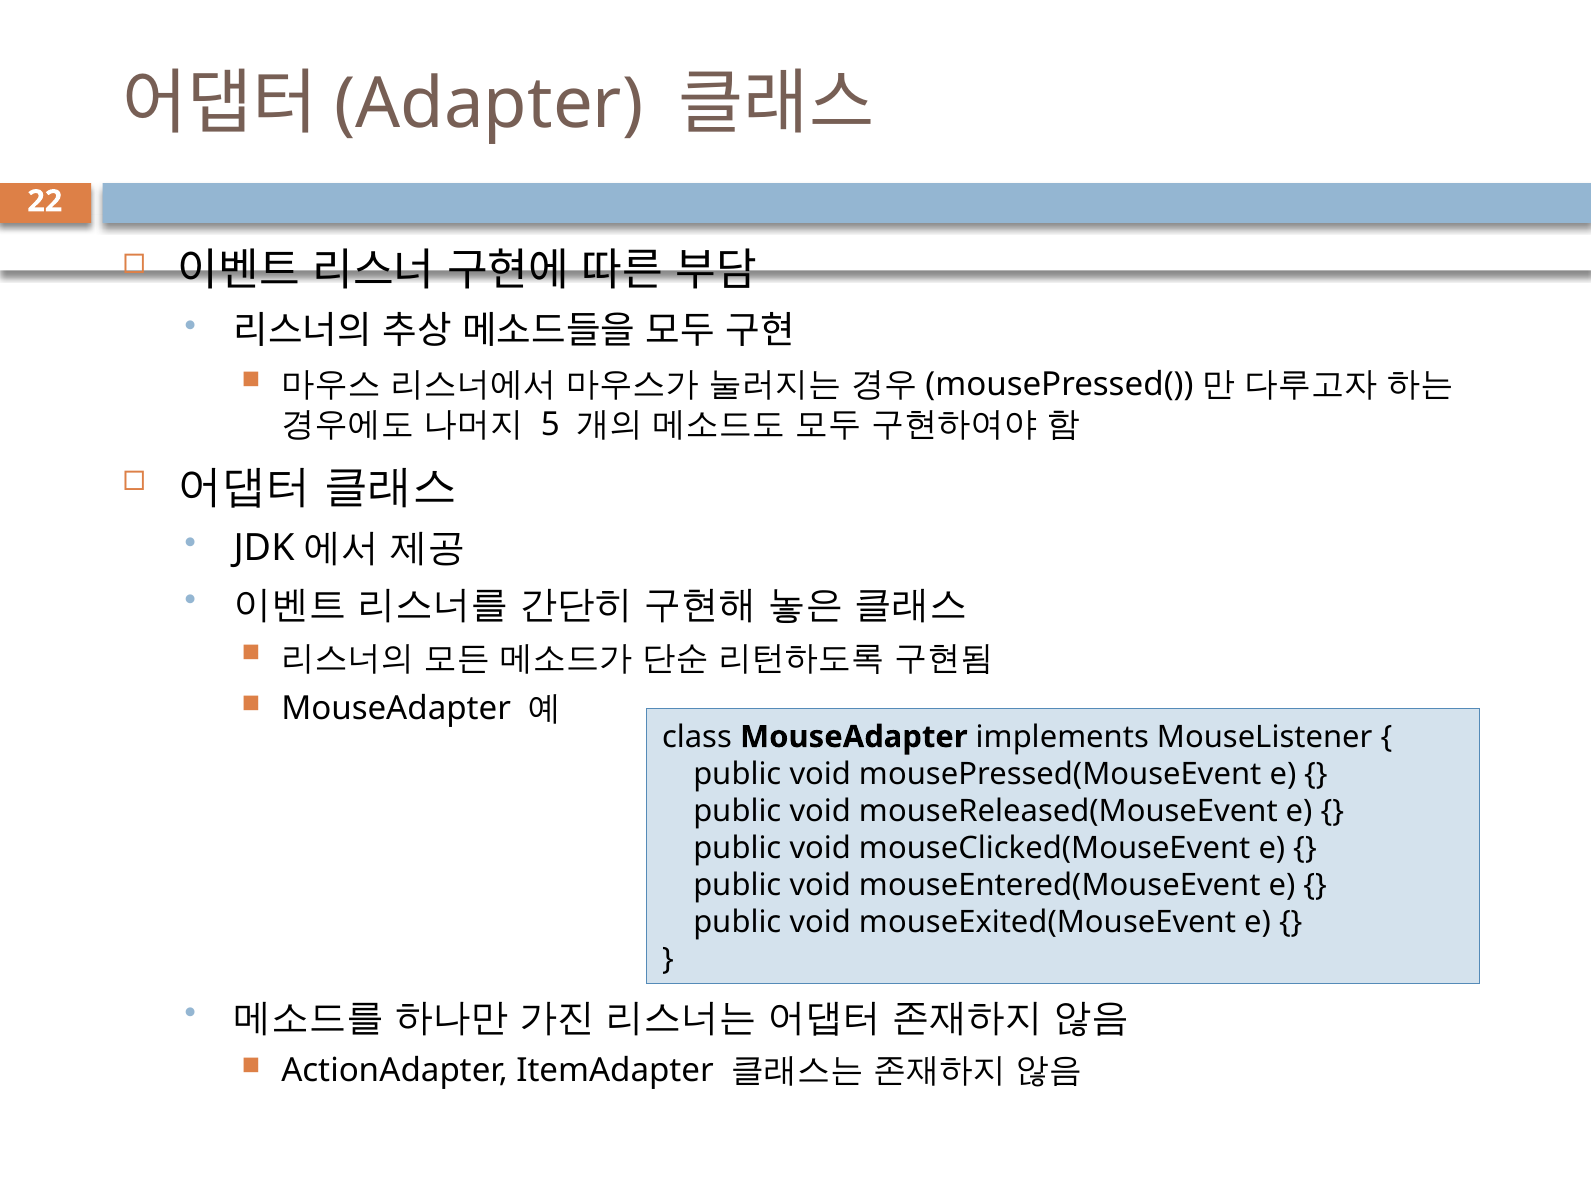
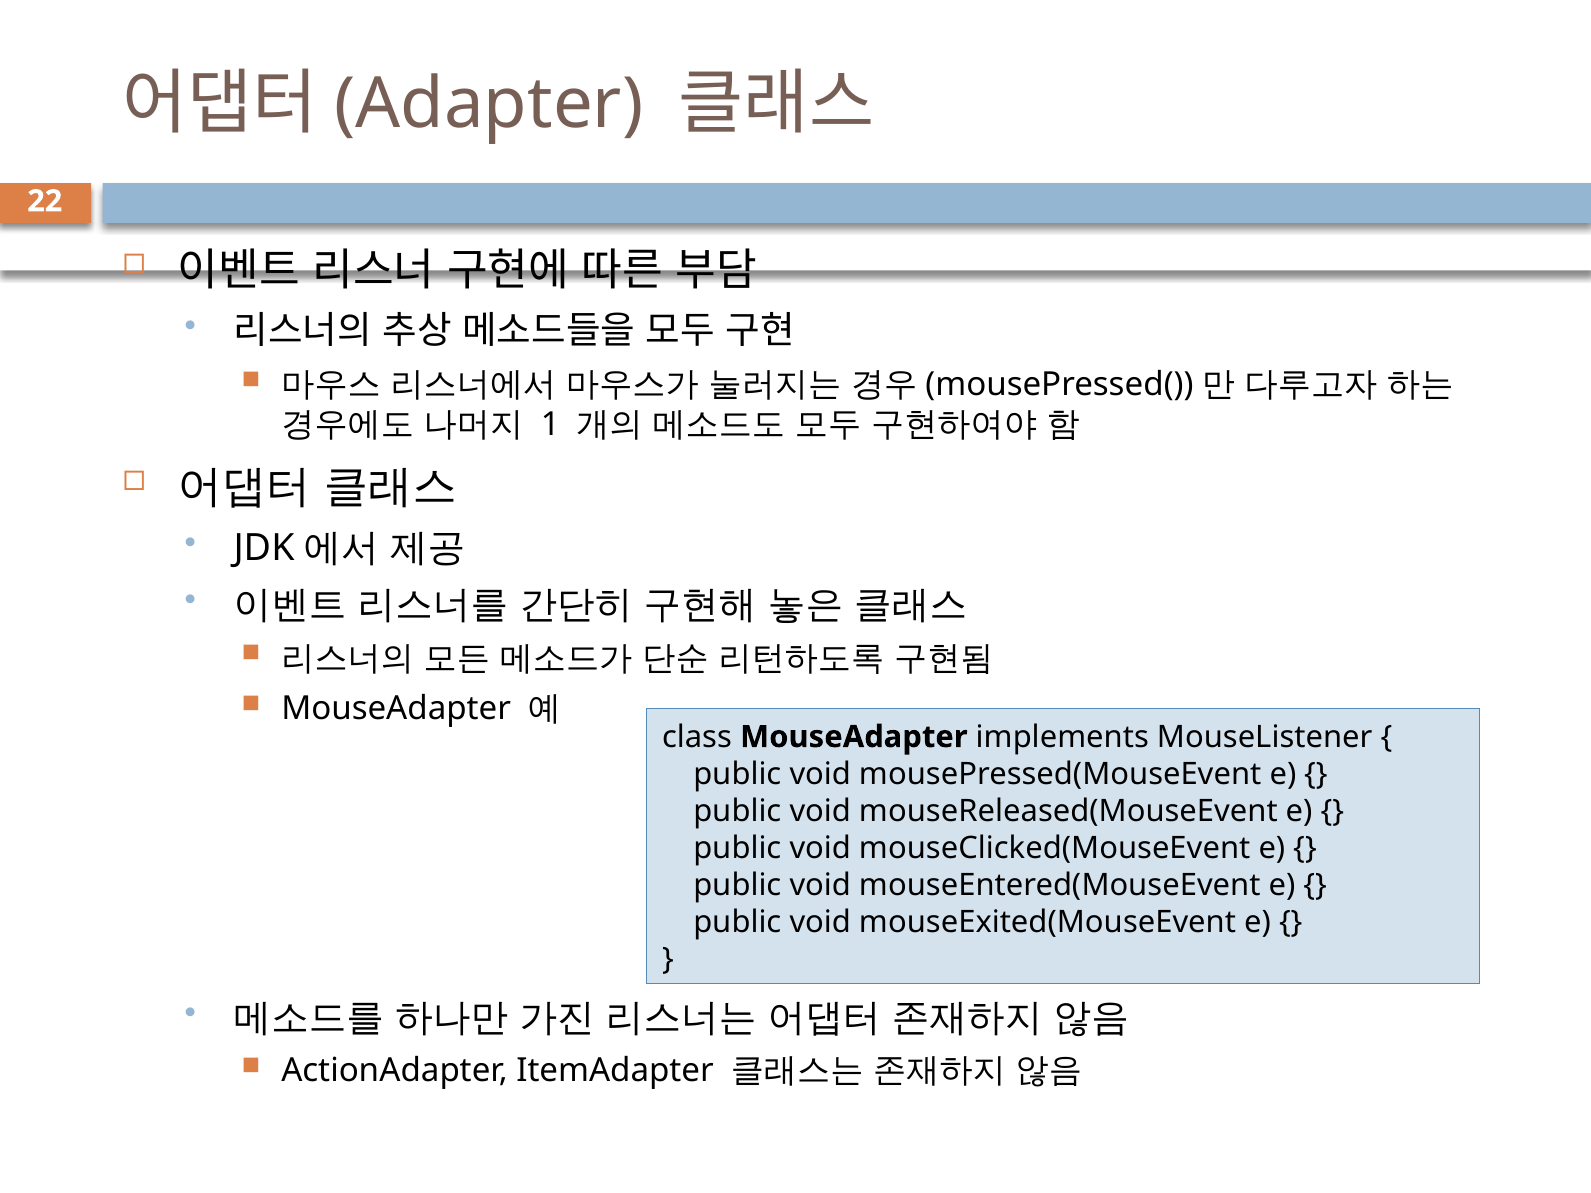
5: 5 -> 1 (550, 424)
